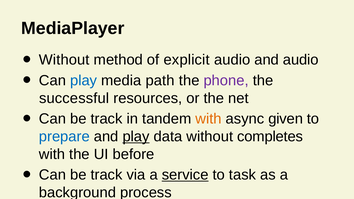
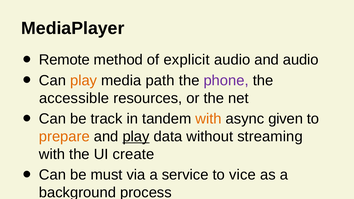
Without: Without -> Remote (64, 60)
play colour: blue -> orange (84, 81)
successful: successful -> accessible (74, 98)
prepare colour: blue -> orange (64, 137)
completes: completes -> streaming (270, 137)
before: before -> create (133, 154)
track: track -> must (107, 175)
service underline: present -> none (185, 175)
task: task -> vice (242, 175)
